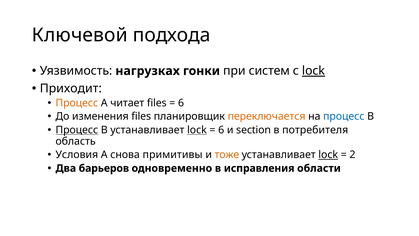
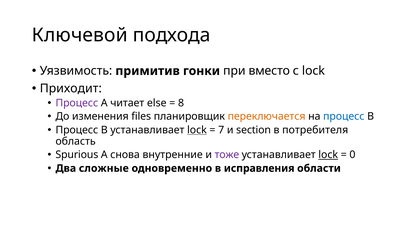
нагрузках: нагрузках -> примитив (148, 71)
систем: систем -> вместо (269, 71)
lock underline: present -> none (313, 71)
Процесс colour: orange -> purple (77, 103)
читает files: files -> else (157, 103)
6: 6 -> 8 (181, 103)
Процесс underline: present -> none (77, 130)
6: 6 -> 7 (221, 130)
Условия: Условия -> Spurious (77, 155)
примитивы: примитивы -> внутренние (173, 155)
тоже colour: orange -> purple (227, 155)
2: 2 -> 0 (352, 155)
барьеров: барьеров -> сложные (104, 168)
